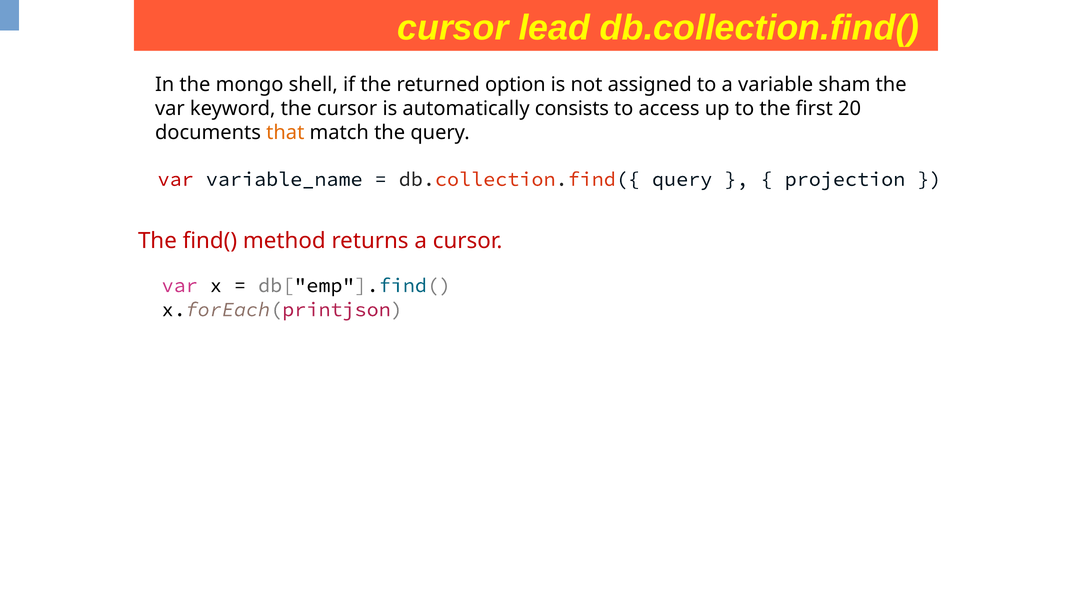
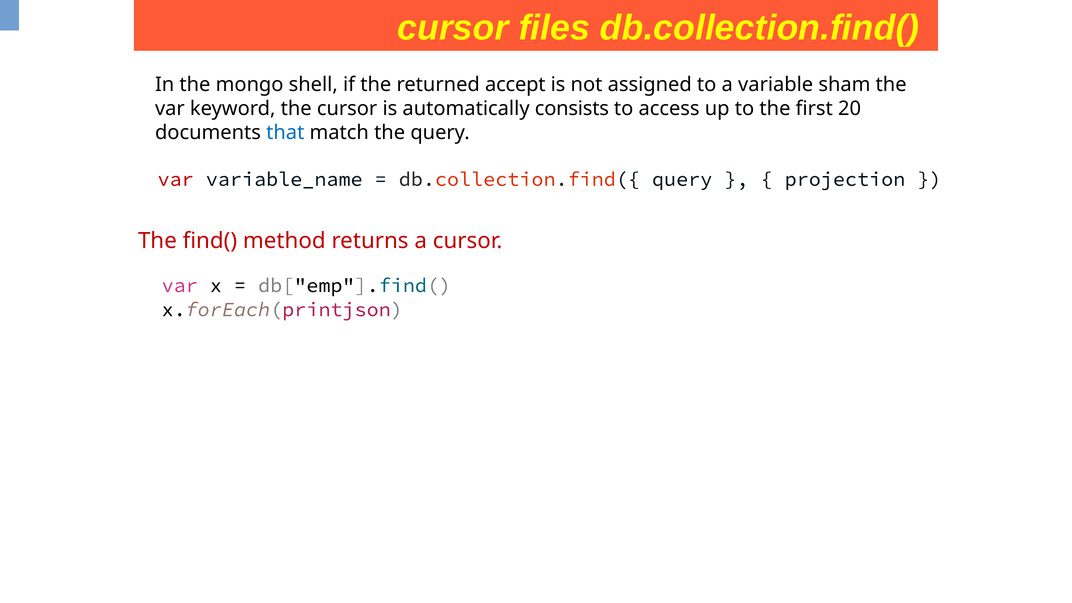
lead: lead -> files (554, 28)
option: option -> accept (515, 84)
that colour: orange -> blue (285, 133)
